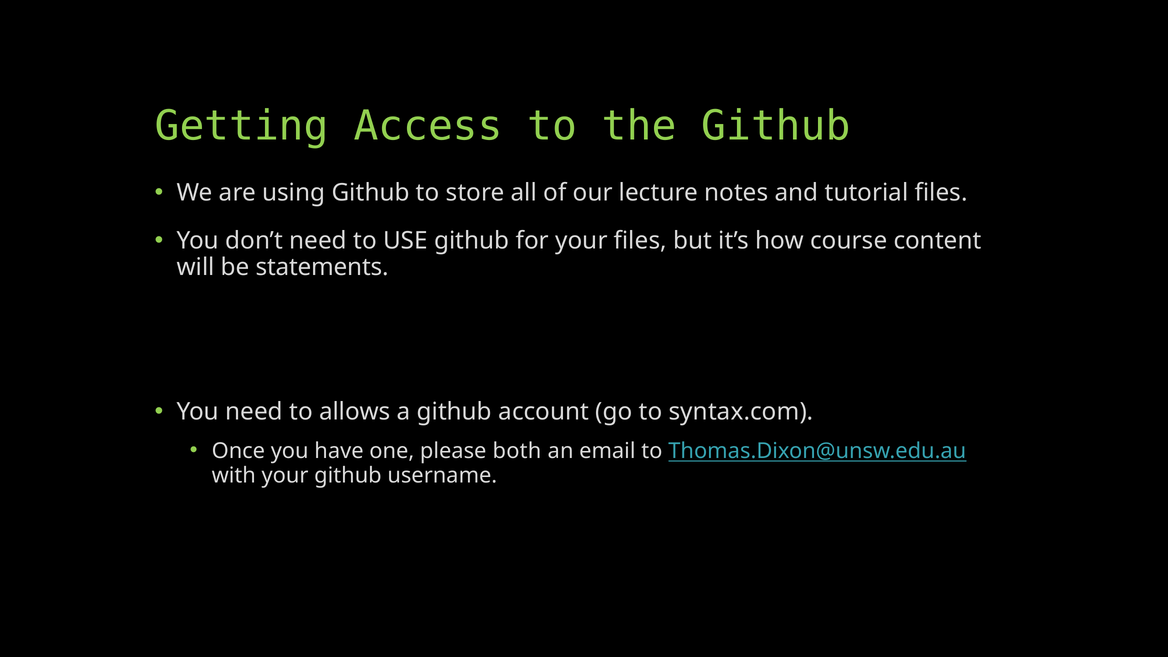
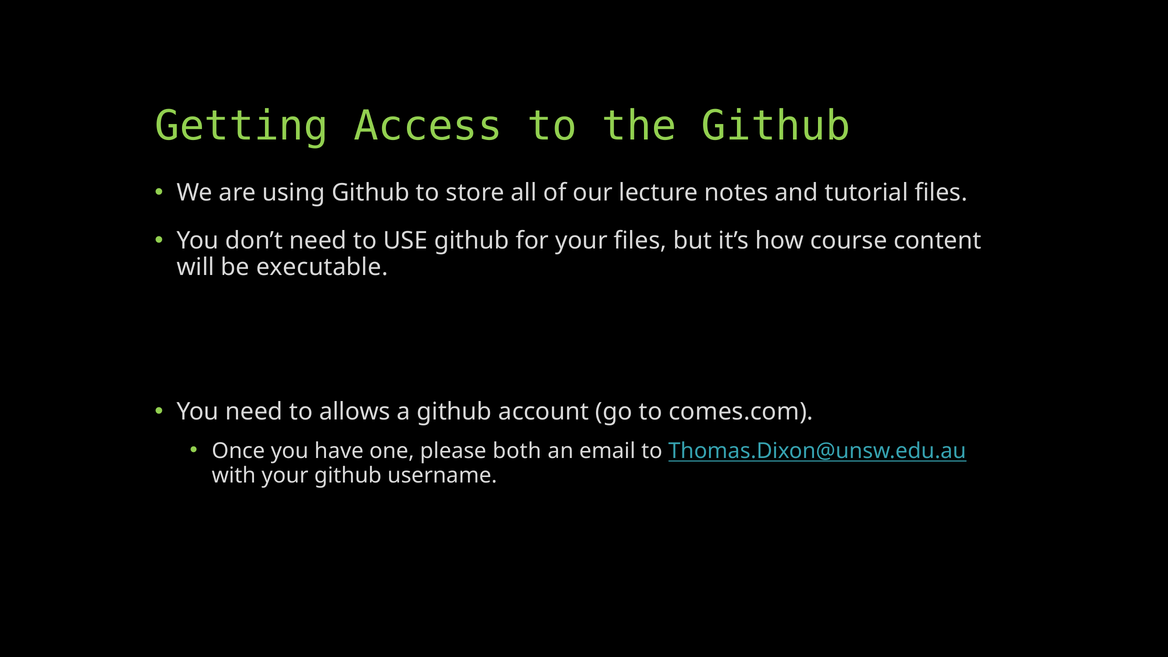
statements: statements -> executable (322, 267)
syntax.com: syntax.com -> comes.com (741, 412)
